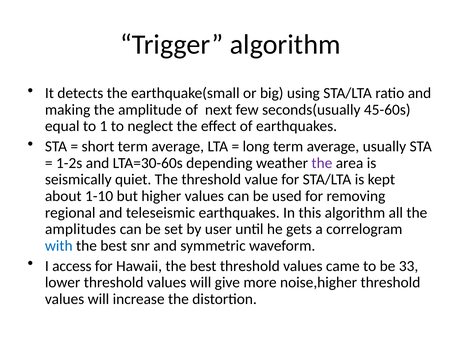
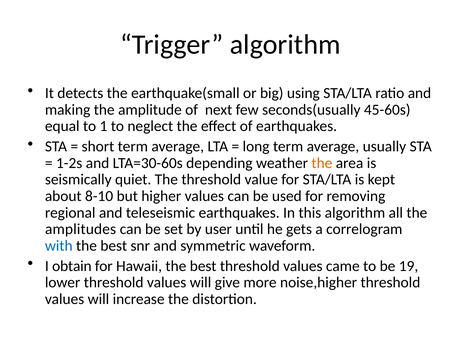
the colour: purple -> orange (322, 163)
1-10: 1-10 -> 8-10 (99, 196)
access: access -> obtain (72, 267)
33: 33 -> 19 (409, 267)
